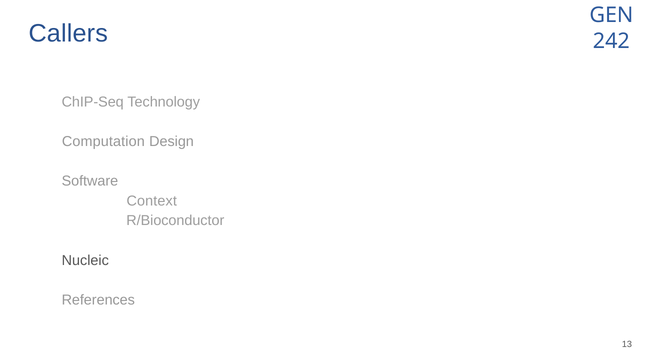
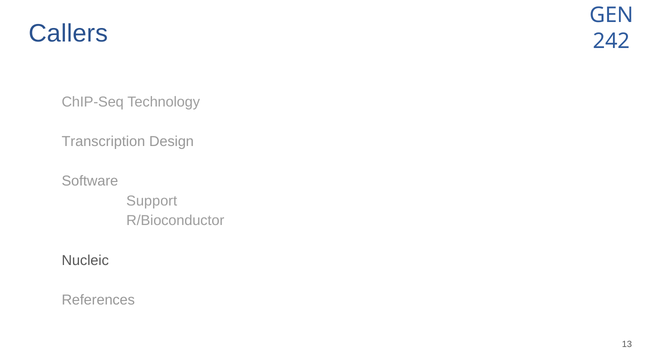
Computation: Computation -> Transcription (103, 141)
Context: Context -> Support (152, 201)
